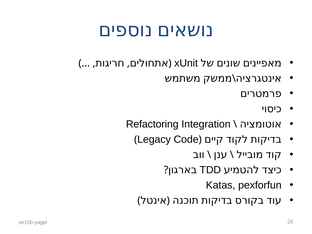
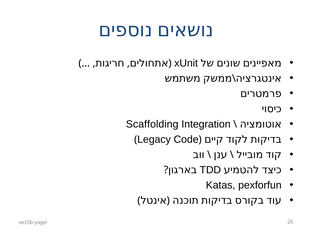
Refactoring: Refactoring -> Scaffolding (152, 124)
